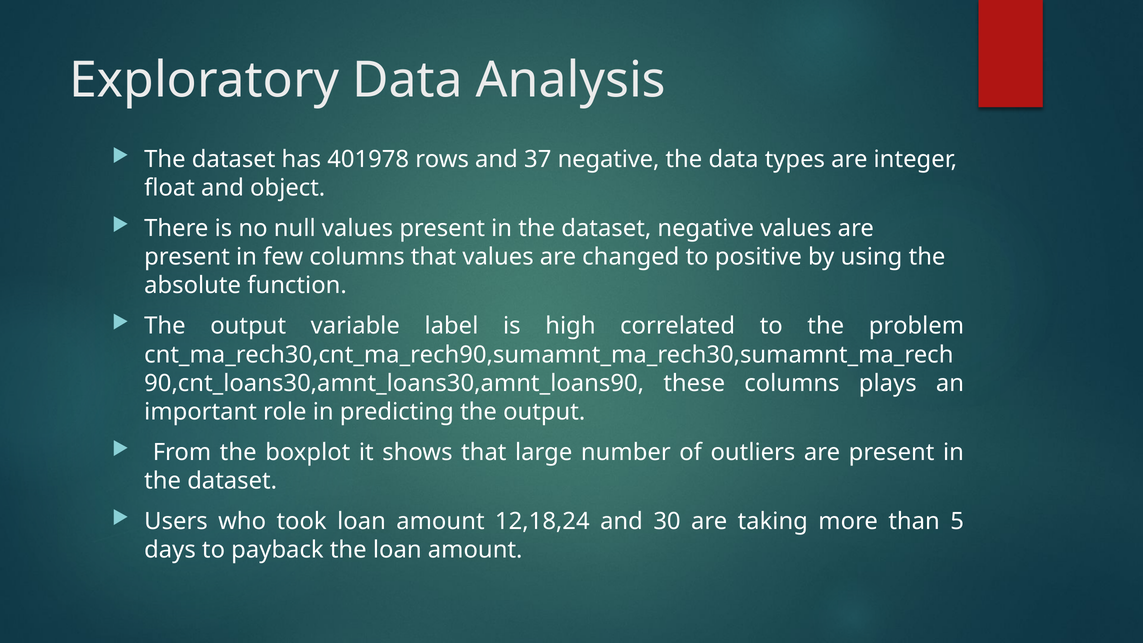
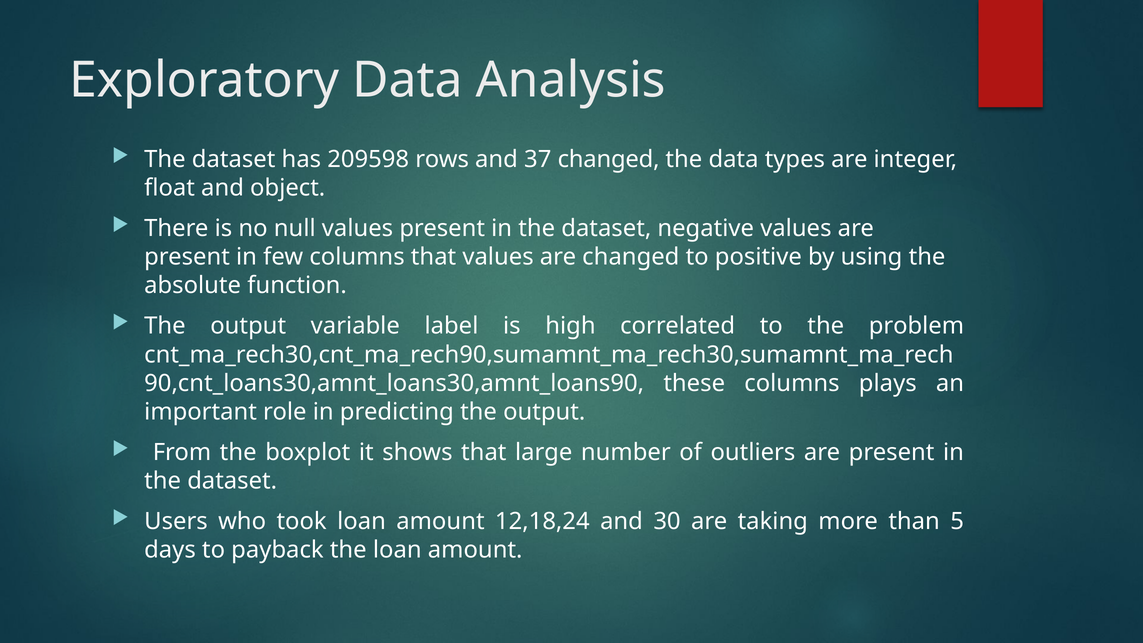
401978: 401978 -> 209598 (368, 159)
37 negative: negative -> changed (609, 159)
